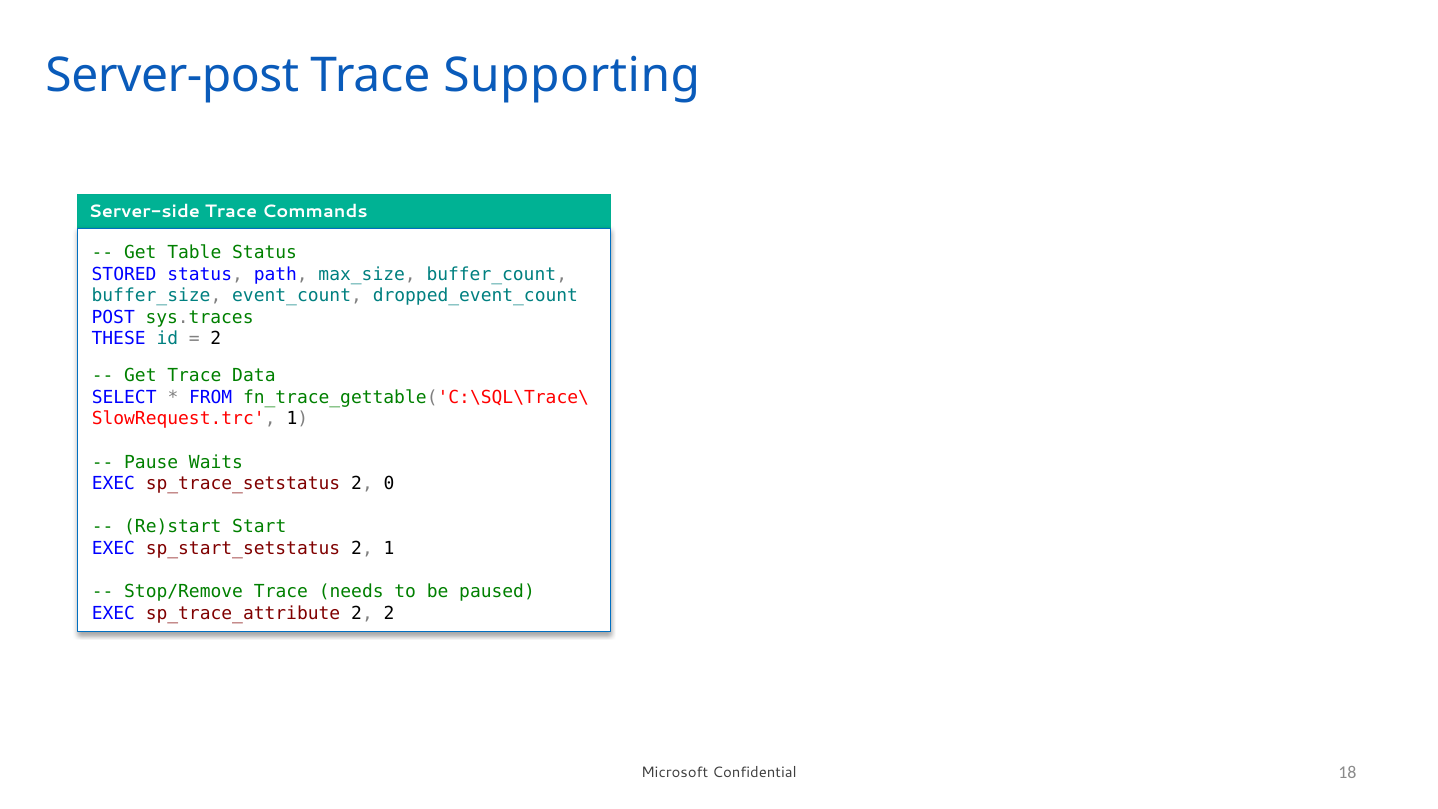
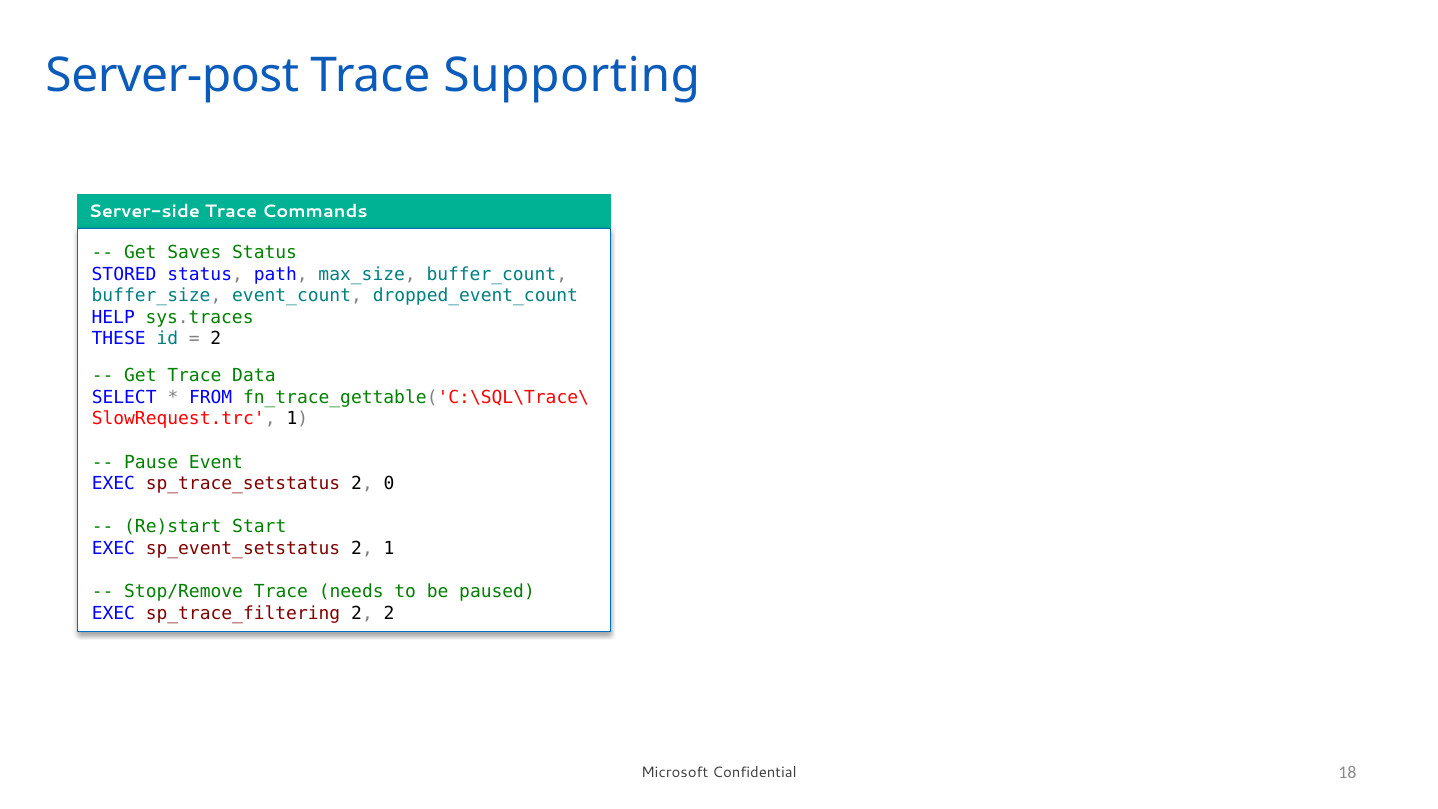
Table: Table -> Saves (194, 253)
POST: POST -> HELP (113, 317)
Waits: Waits -> Event (216, 462)
sp_start_setstatus: sp_start_setstatus -> sp_event_setstatus (243, 548)
sp_trace_attribute: sp_trace_attribute -> sp_trace_filtering (243, 613)
